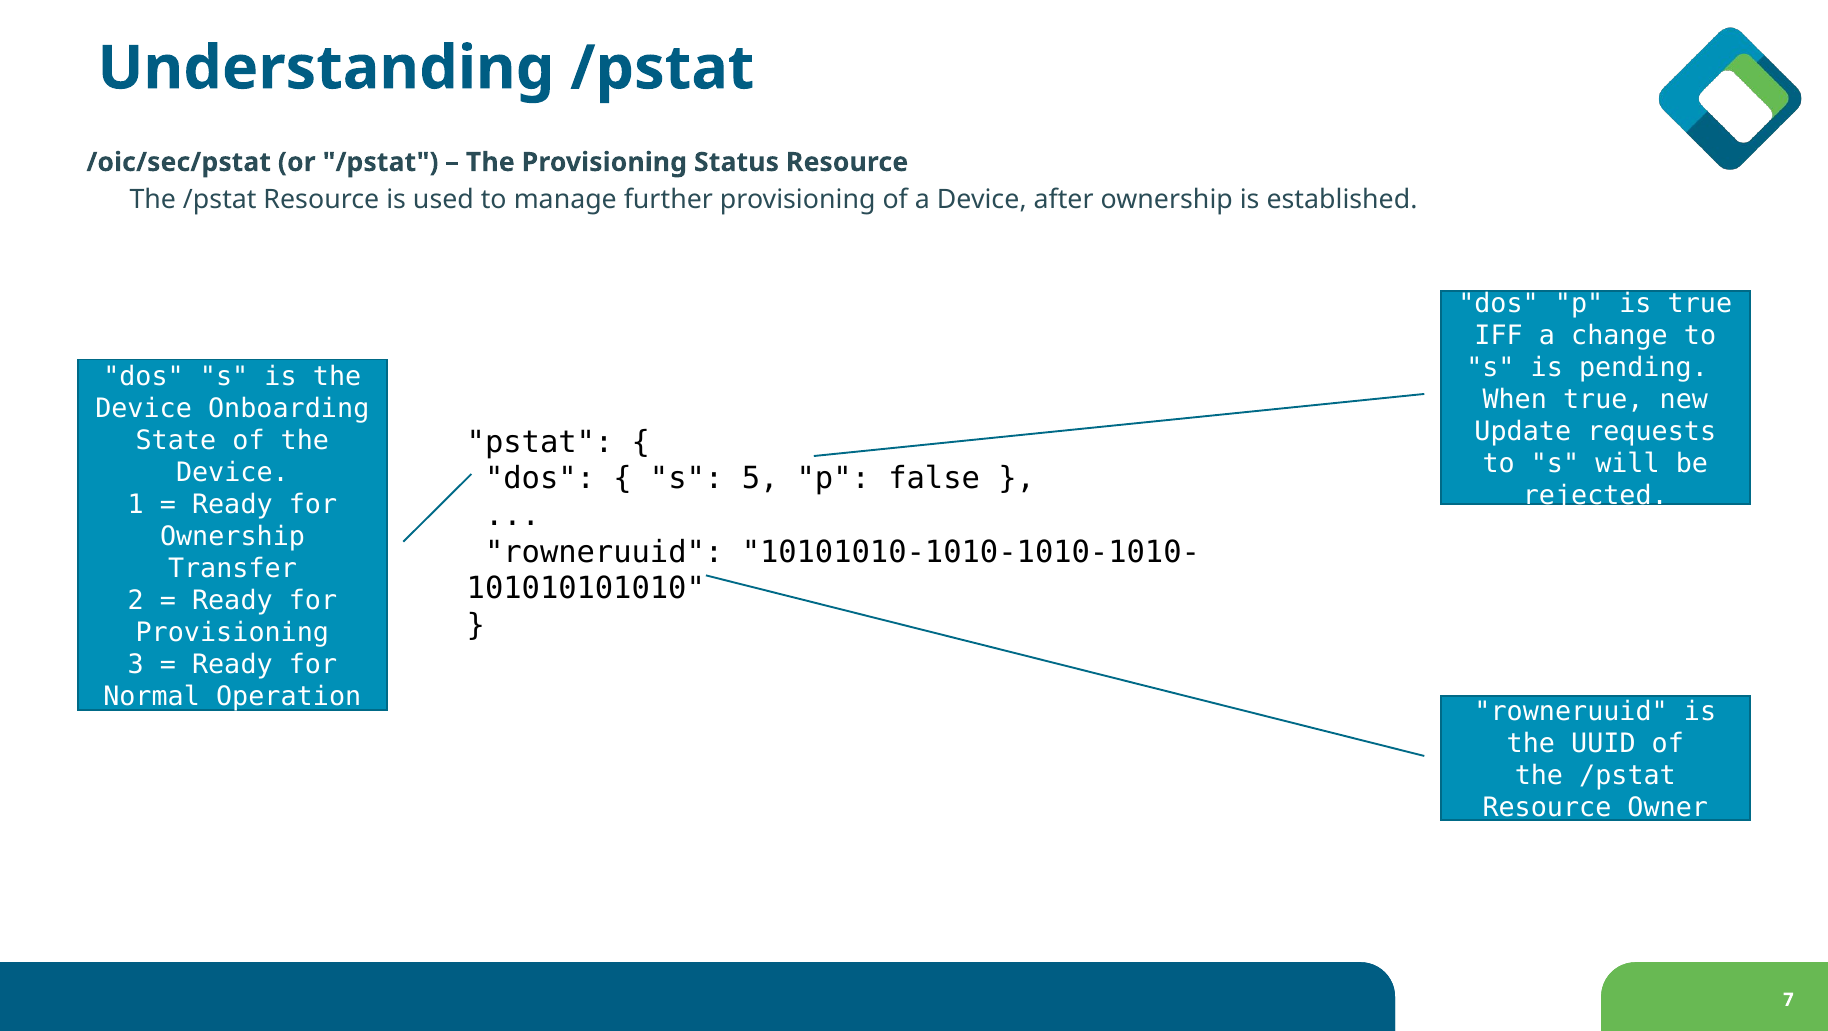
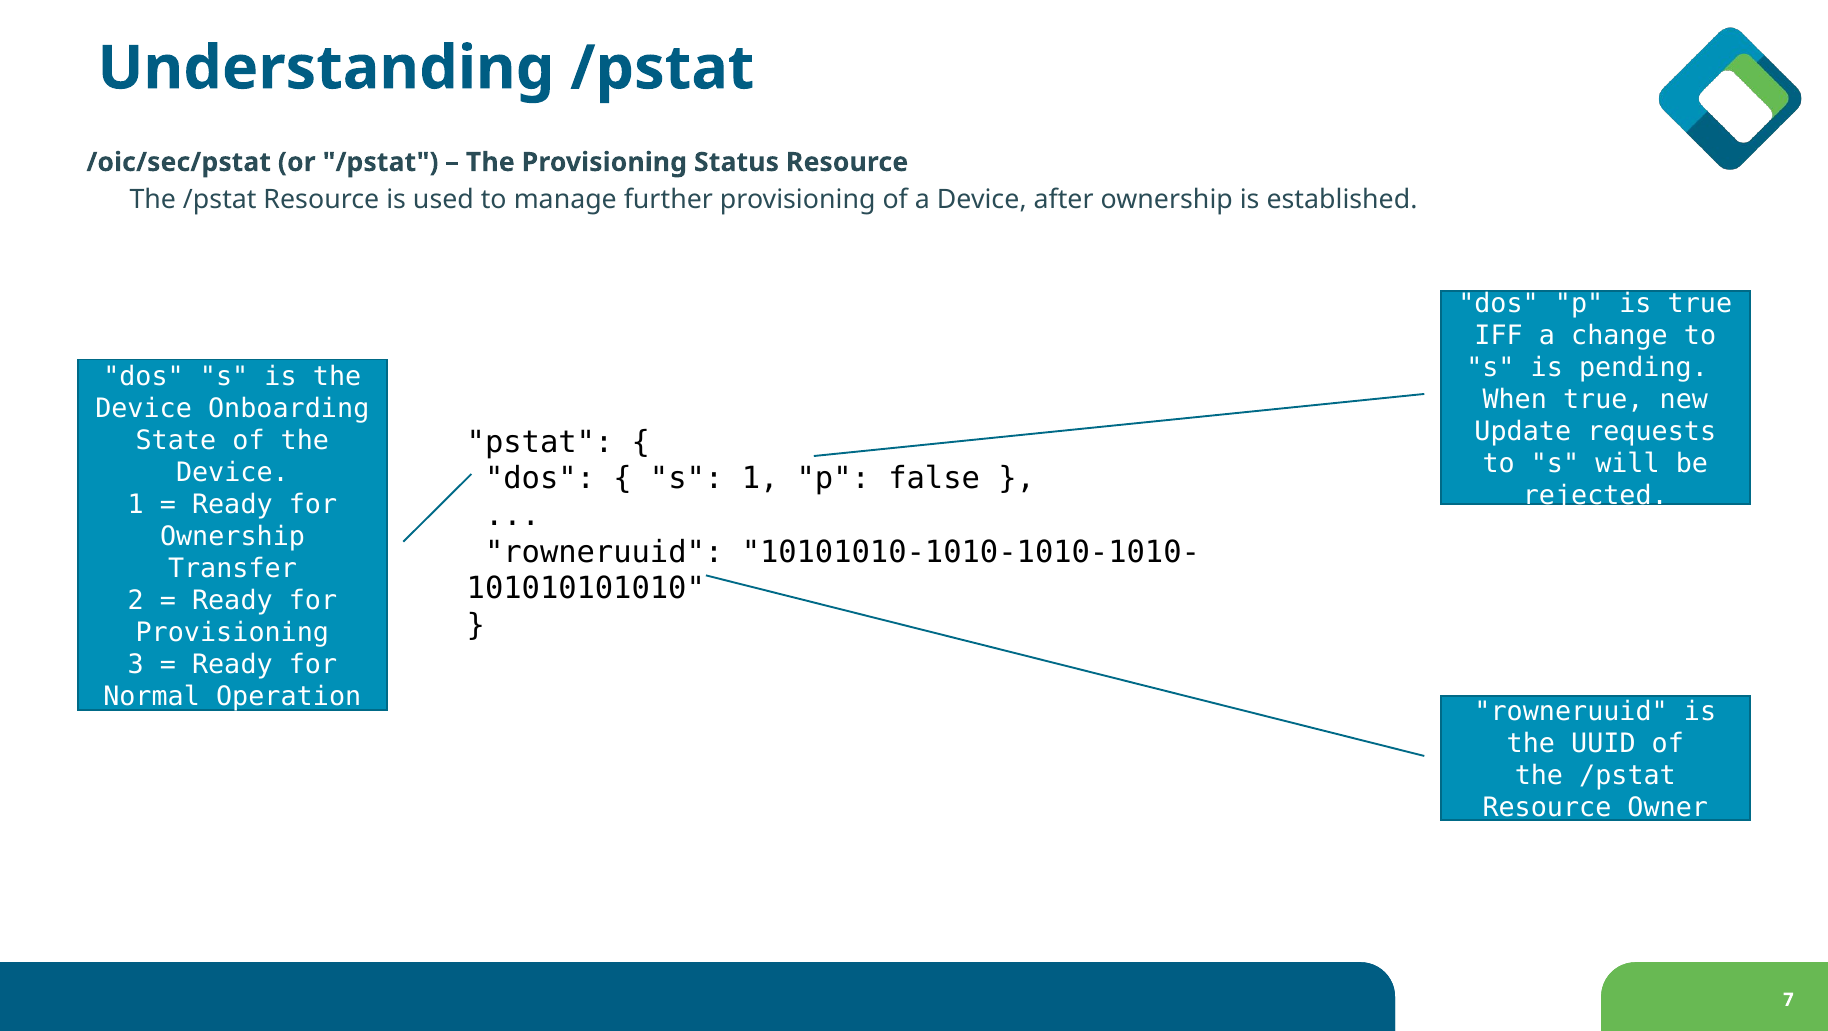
s 5: 5 -> 1 (760, 479)
